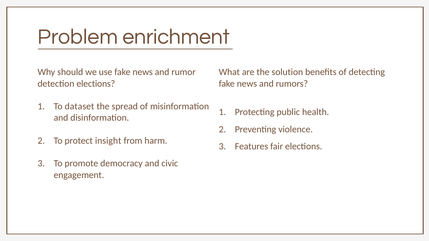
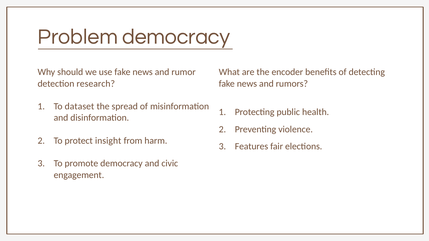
Problem enrichment: enrichment -> democracy (176, 37)
solution: solution -> encoder (287, 72)
detection elections: elections -> research (96, 84)
